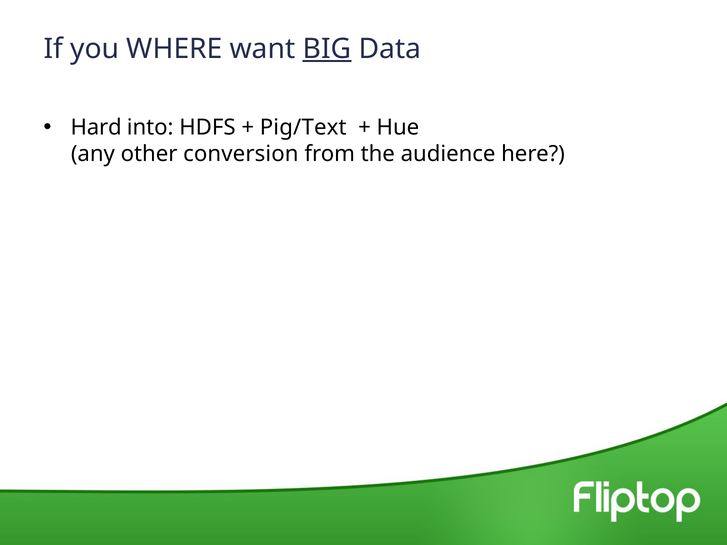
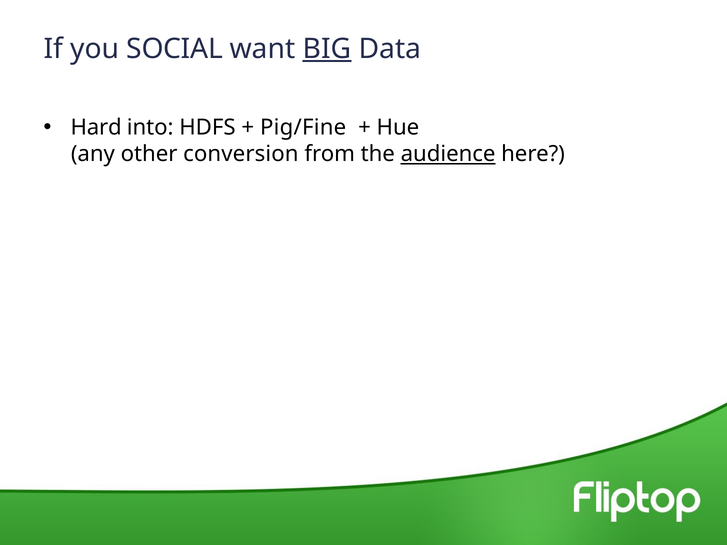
WHERE: WHERE -> SOCIAL (175, 49)
Pig/Text: Pig/Text -> Pig/Fine (303, 128)
audience underline: none -> present (448, 154)
